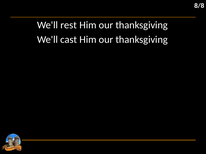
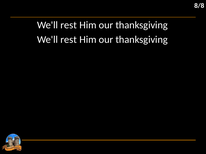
cast: cast -> rest (69, 40)
